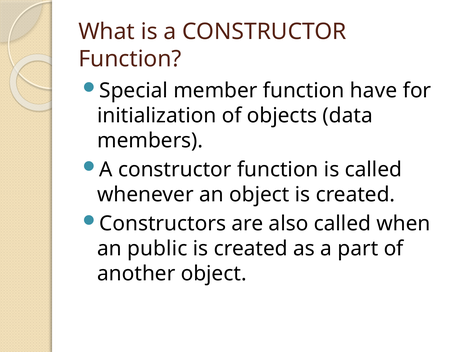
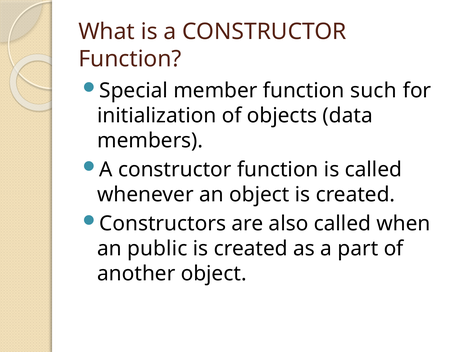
have: have -> such (374, 91)
